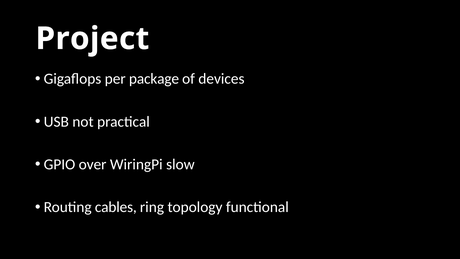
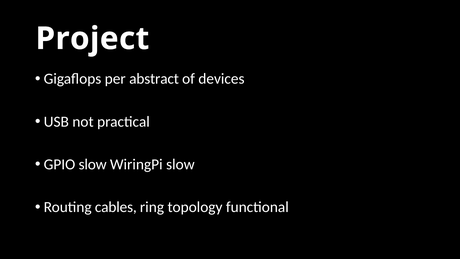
package: package -> abstract (154, 79)
GPIO over: over -> slow (93, 164)
